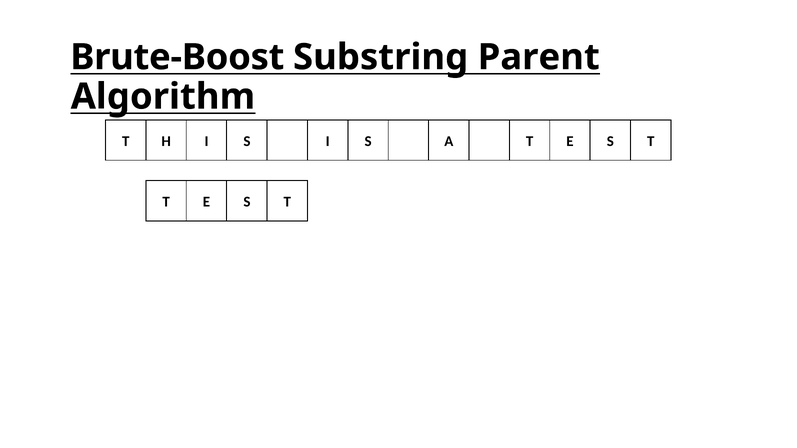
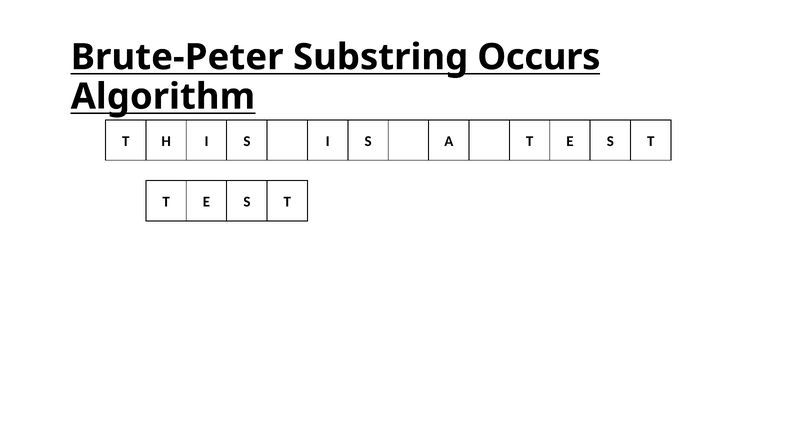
Brute-Boost: Brute-Boost -> Brute-Peter (177, 57)
Parent: Parent -> Occurs (539, 57)
